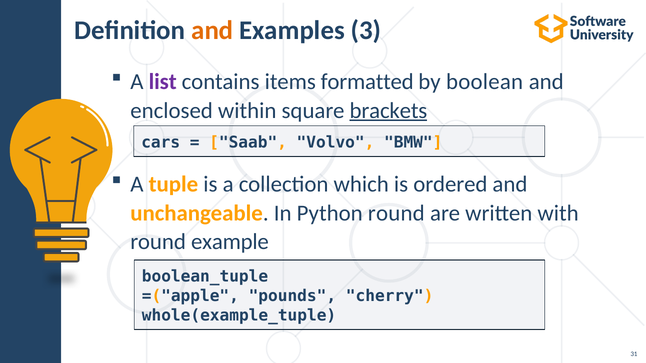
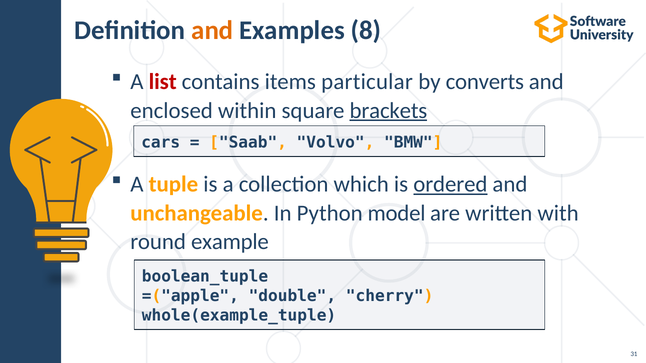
3: 3 -> 8 (366, 31)
list colour: purple -> red (163, 82)
formatted: formatted -> particular (367, 82)
boolean: boolean -> converts (485, 82)
ordered underline: none -> present (450, 184)
Python round: round -> model (397, 213)
pounds: pounds -> double (292, 296)
